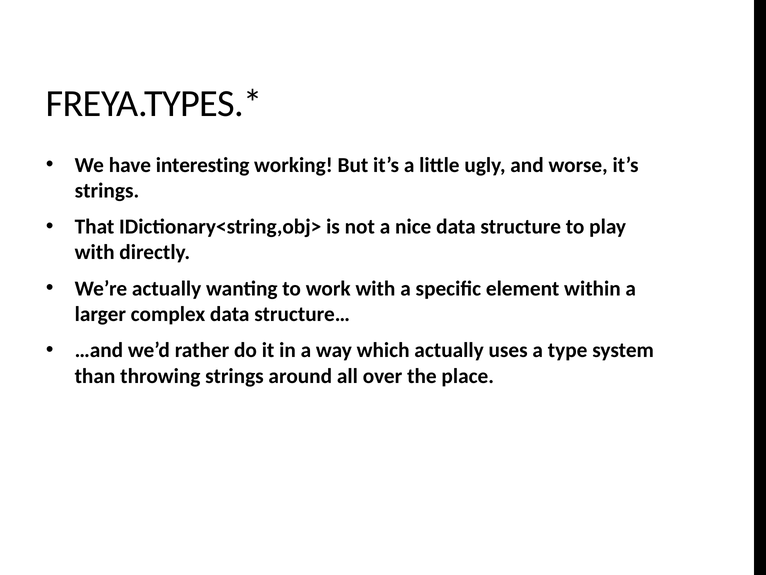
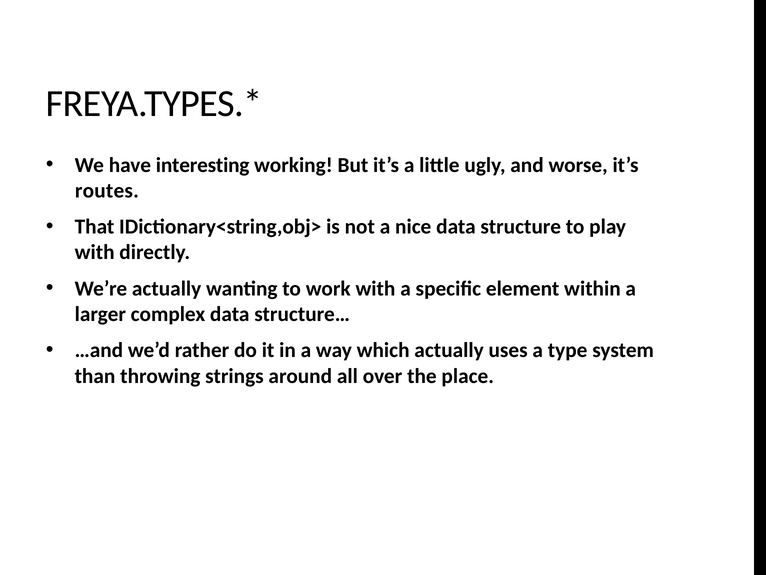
strings: strings -> routes (107, 190)
